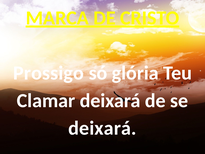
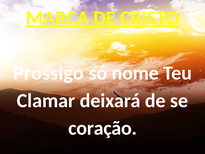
glória: glória -> nome (135, 73)
deixará: deixará -> coração (103, 128)
